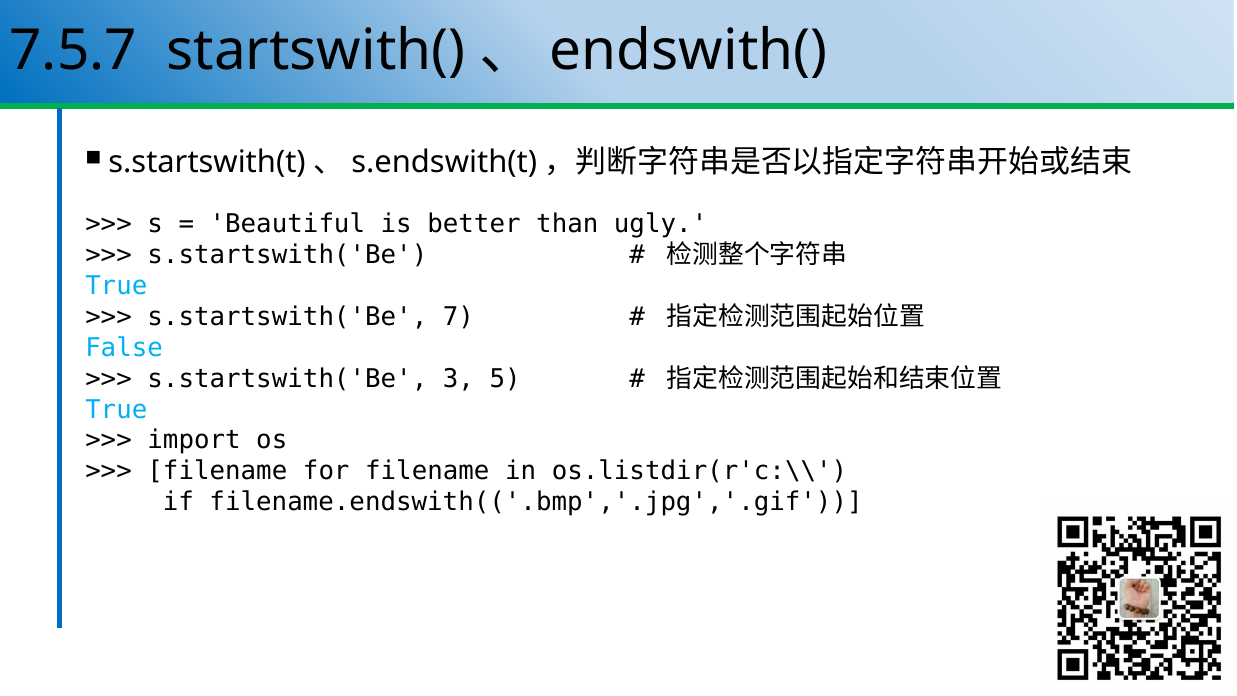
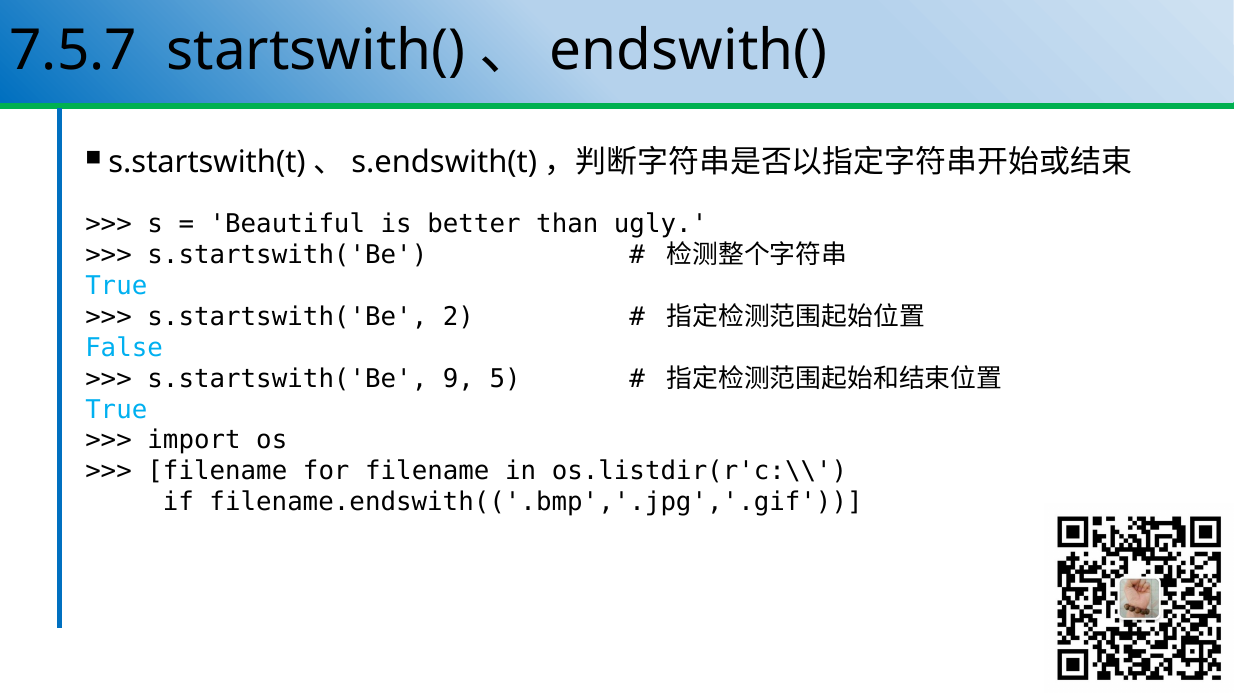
7: 7 -> 2 (458, 317)
3: 3 -> 9 (458, 378)
